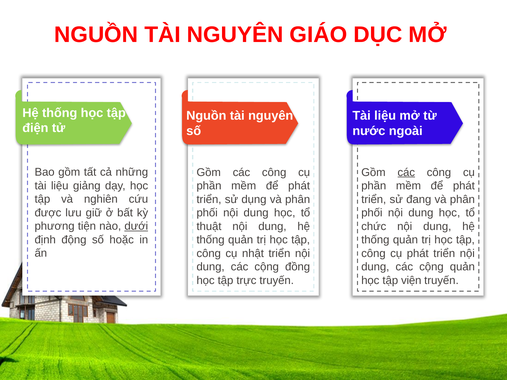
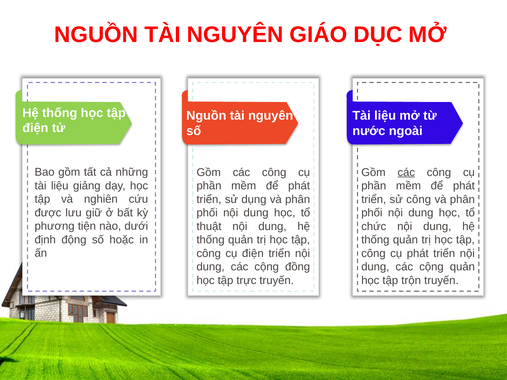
sử đang: đang -> công (419, 199)
dưới underline: present -> none (136, 226)
cụ nhật: nhật -> điện (253, 254)
viện: viện -> trộn (411, 281)
